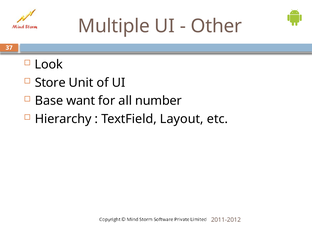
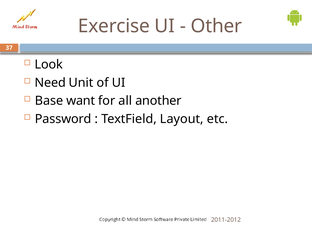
Multiple: Multiple -> Exercise (114, 26)
Store: Store -> Need (50, 83)
number: number -> another (158, 101)
Hierarchy: Hierarchy -> Password (63, 119)
